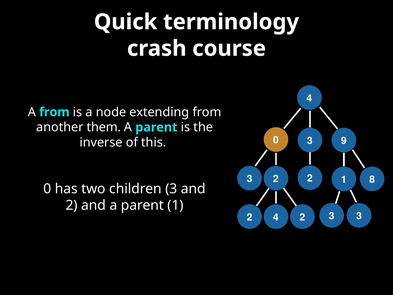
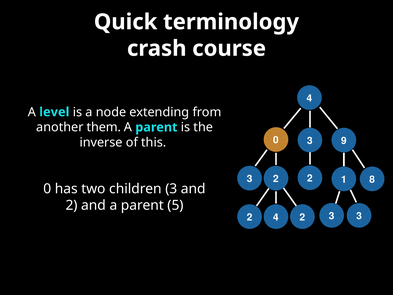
A from: from -> level (54, 112)
parent 1: 1 -> 5 (176, 205)
